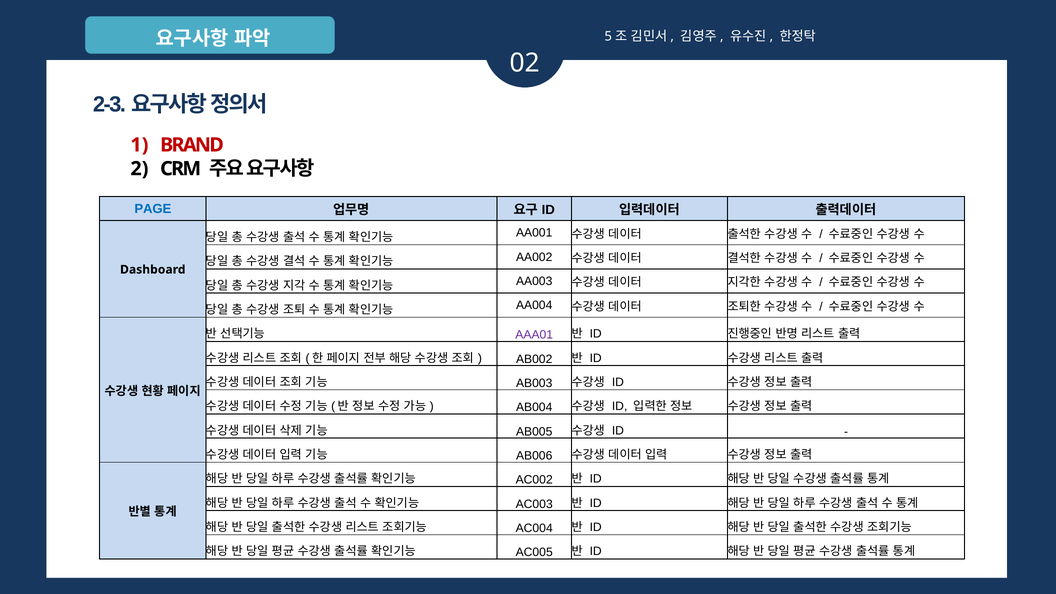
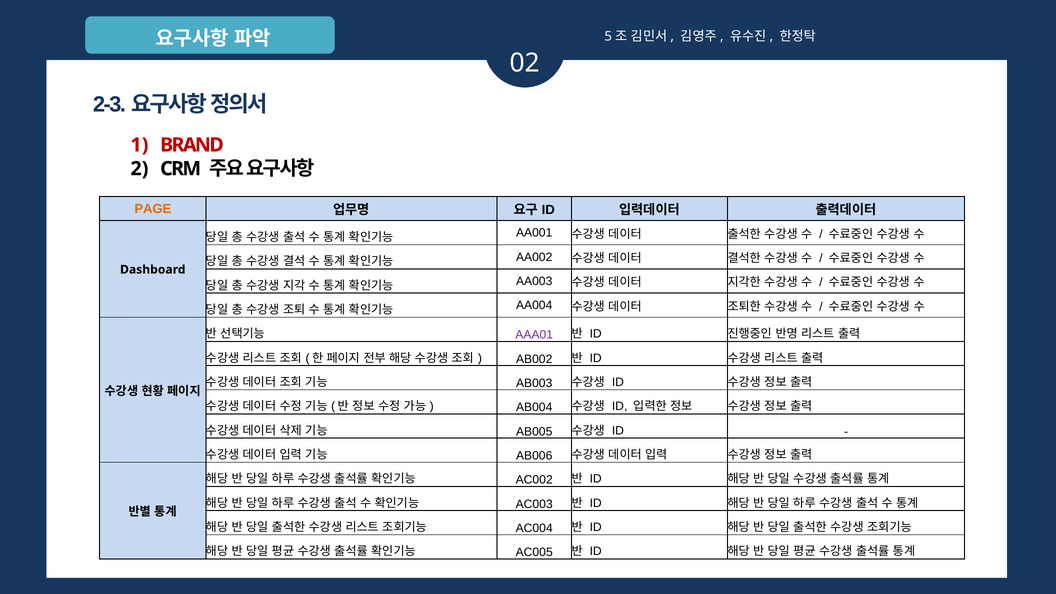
PAGE colour: blue -> orange (153, 209)
